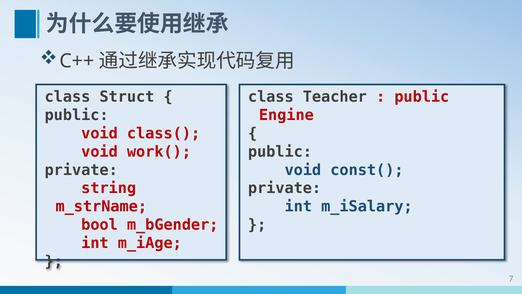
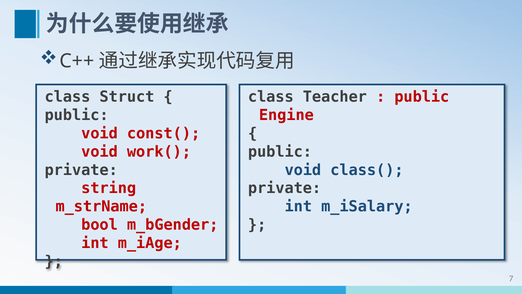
class(: class( -> const( (164, 133)
const(: const( -> class( (367, 170)
